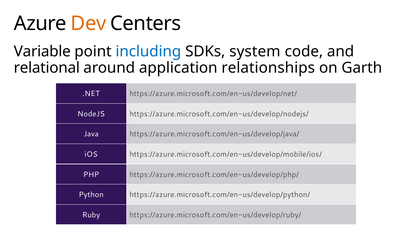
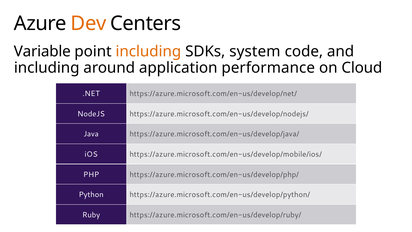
including colour: blue -> orange (148, 51)
relational: relational -> including (47, 68)
relationships: relationships -> performance (268, 68)
Garth: Garth -> Cloud (362, 68)
